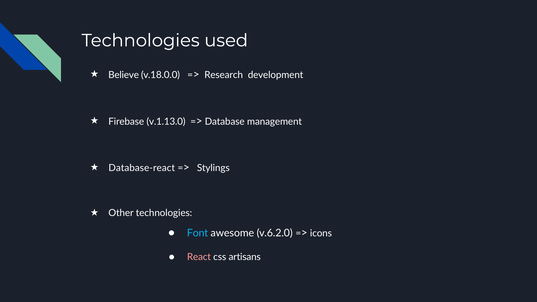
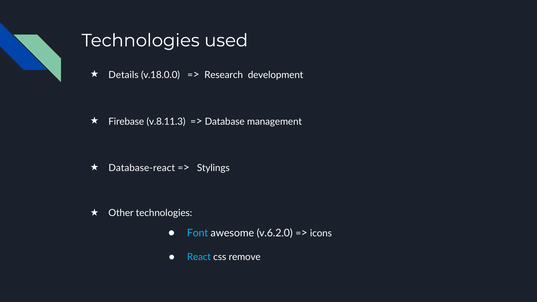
Believe: Believe -> Details (123, 75)
v.1.13.0: v.1.13.0 -> v.8.11.3 (166, 122)
React colour: pink -> light blue (199, 257)
artisans: artisans -> remove (245, 257)
